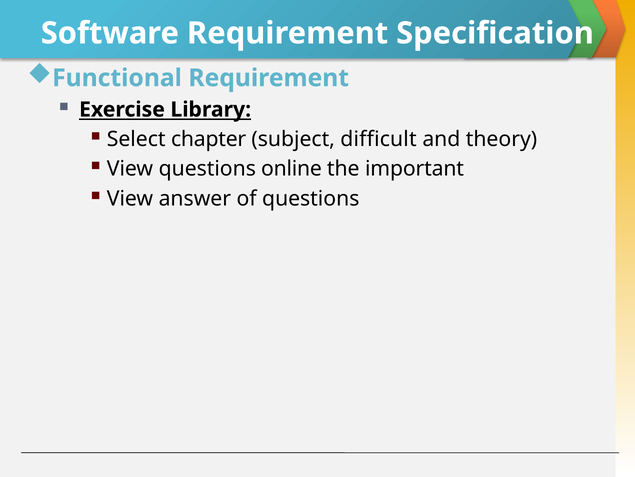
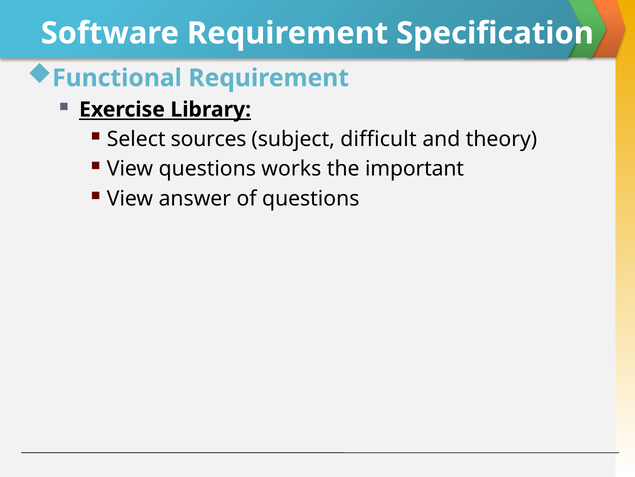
chapter: chapter -> sources (209, 139)
online: online -> works (291, 169)
